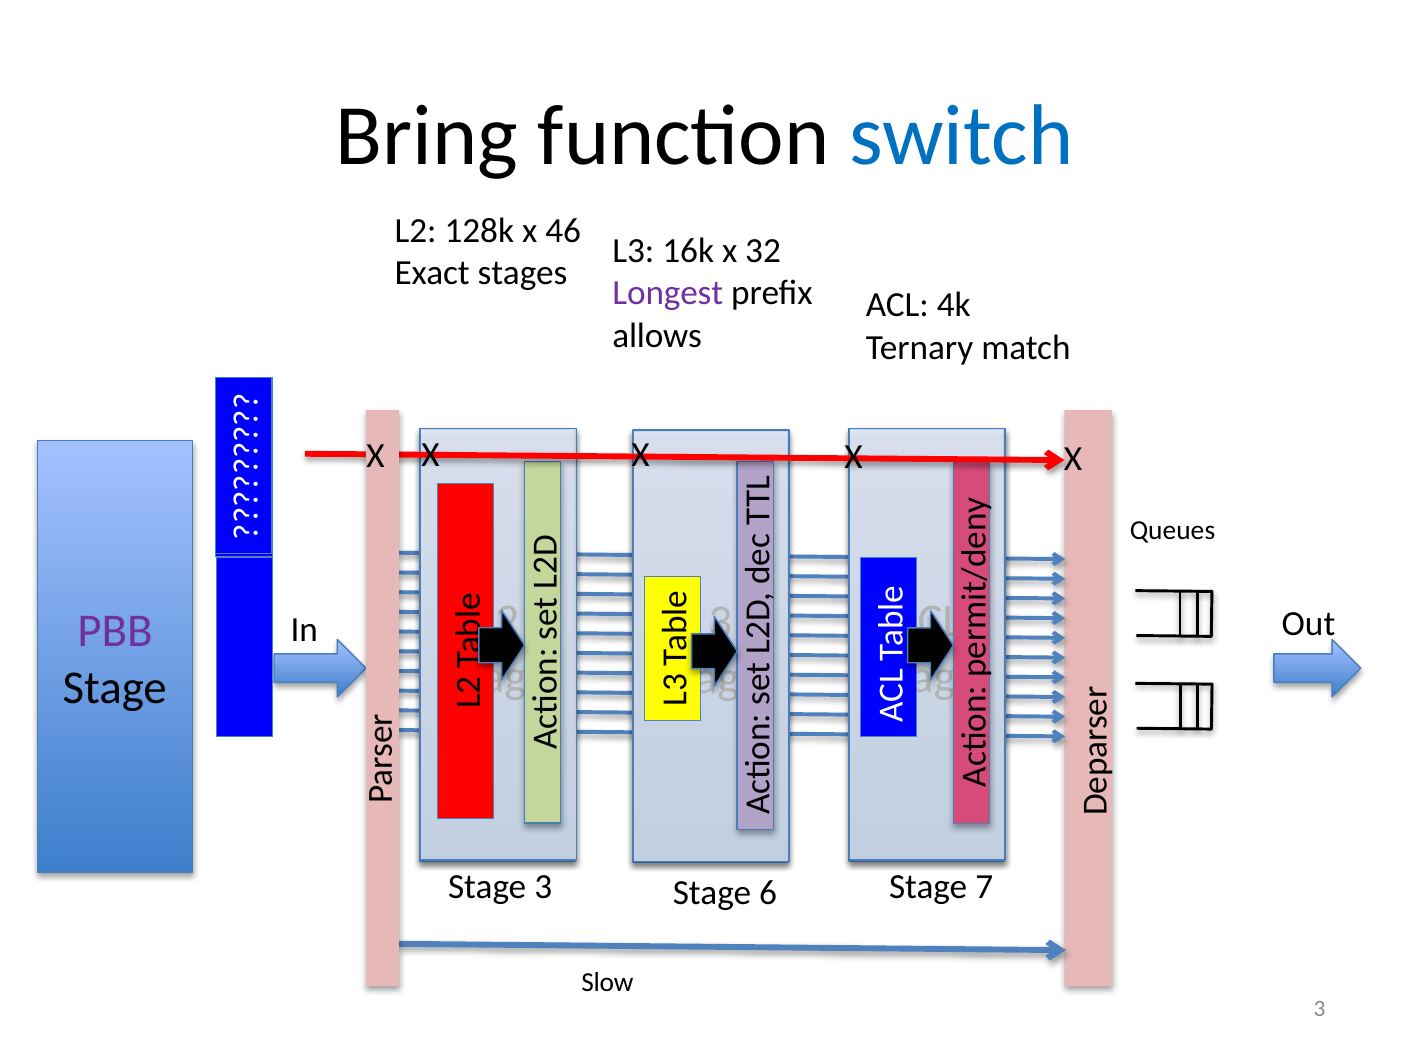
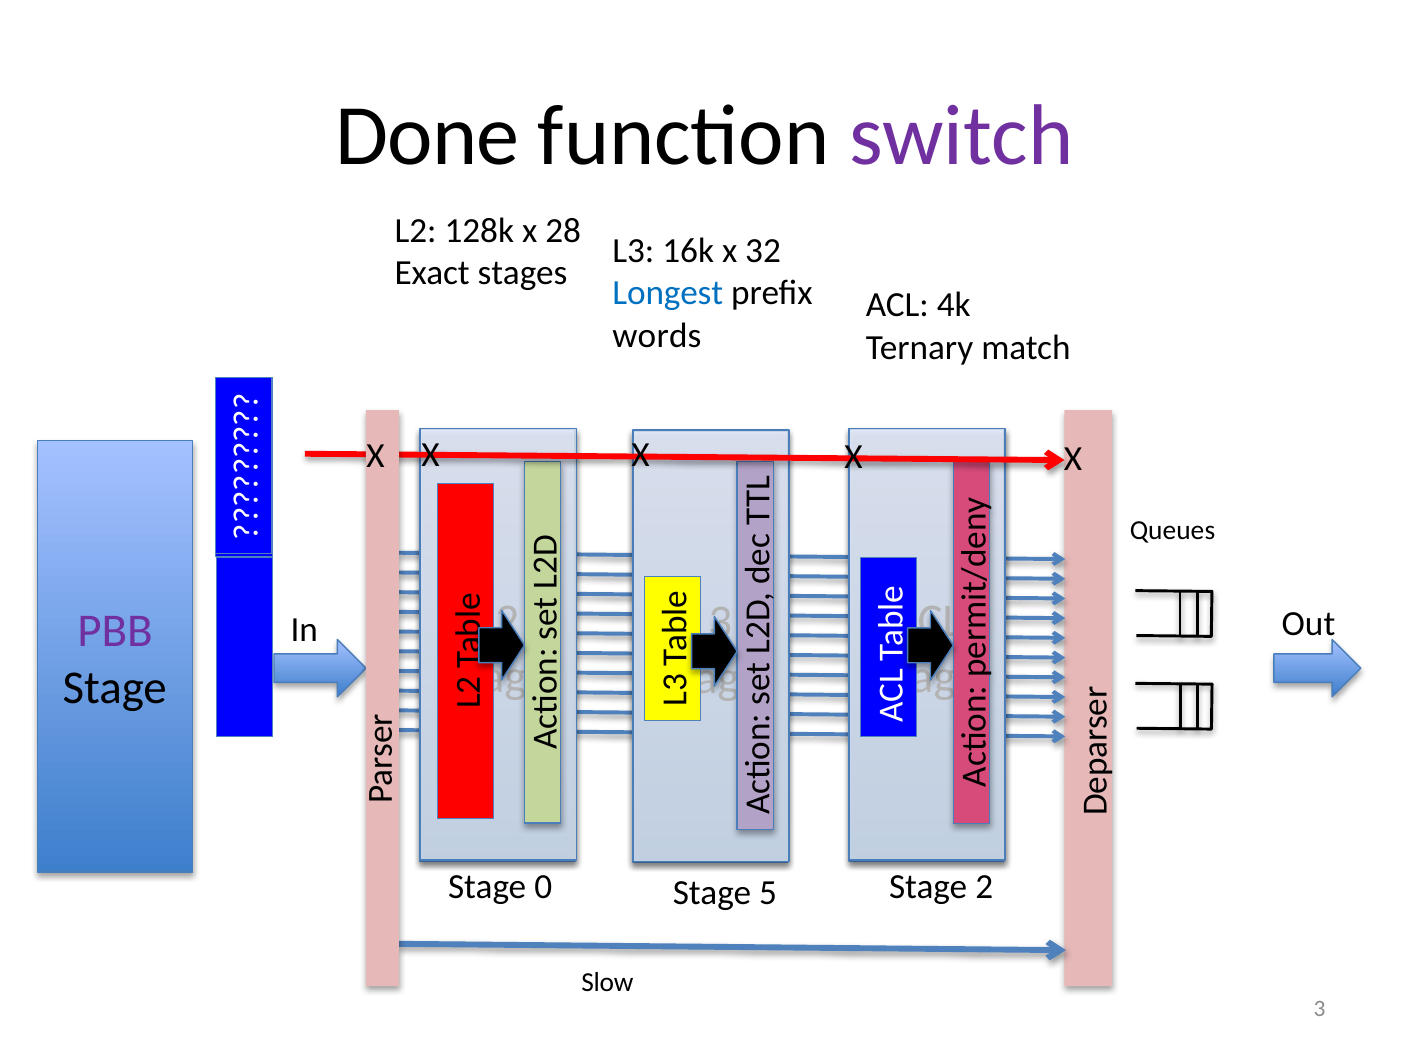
Bring: Bring -> Done (428, 136)
switch colour: blue -> purple (961, 136)
46: 46 -> 28 (563, 231)
Longest colour: purple -> blue (668, 293)
allows: allows -> words (657, 336)
Stage 3: 3 -> 0 (543, 887)
Stage 7: 7 -> 2 (984, 887)
6: 6 -> 5 (768, 893)
